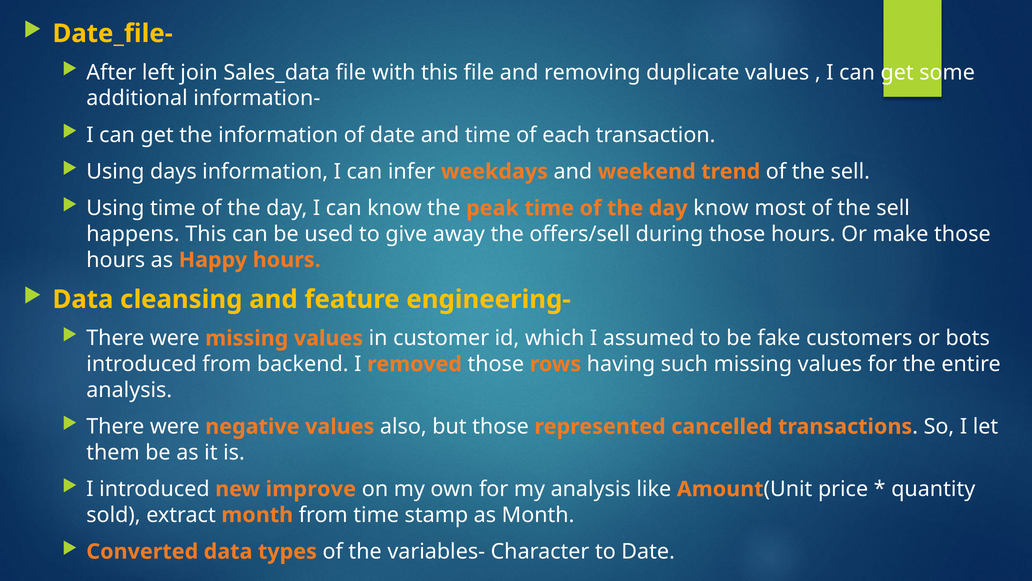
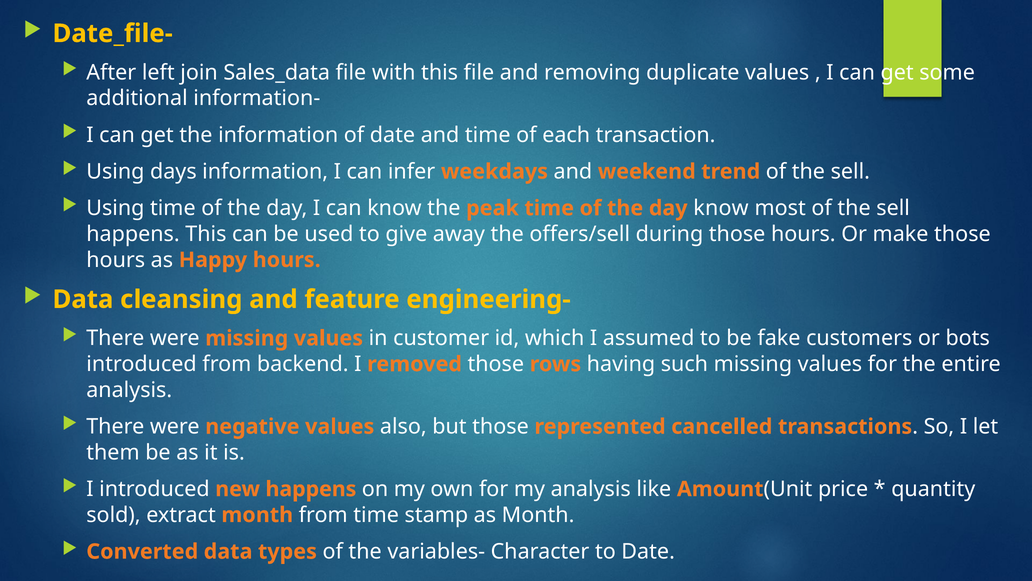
new improve: improve -> happens (311, 489)
